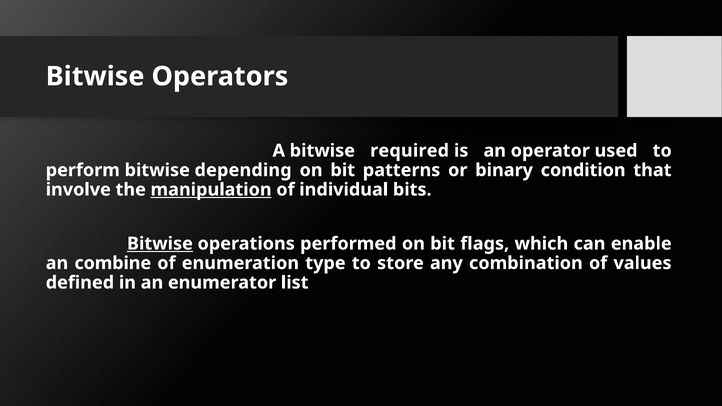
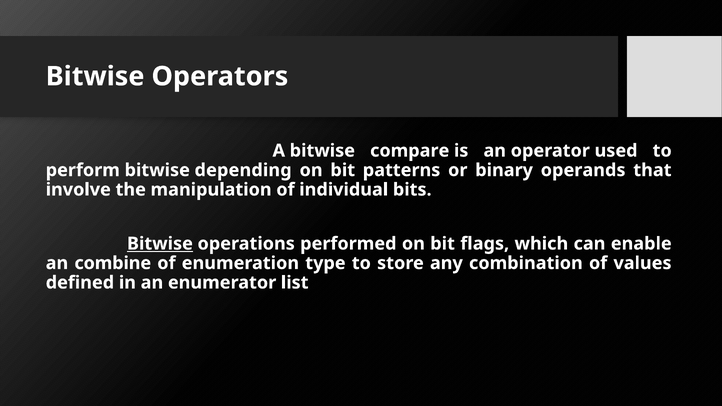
required: required -> compare (410, 151)
condition: condition -> operands (583, 170)
manipulation underline: present -> none (211, 190)
